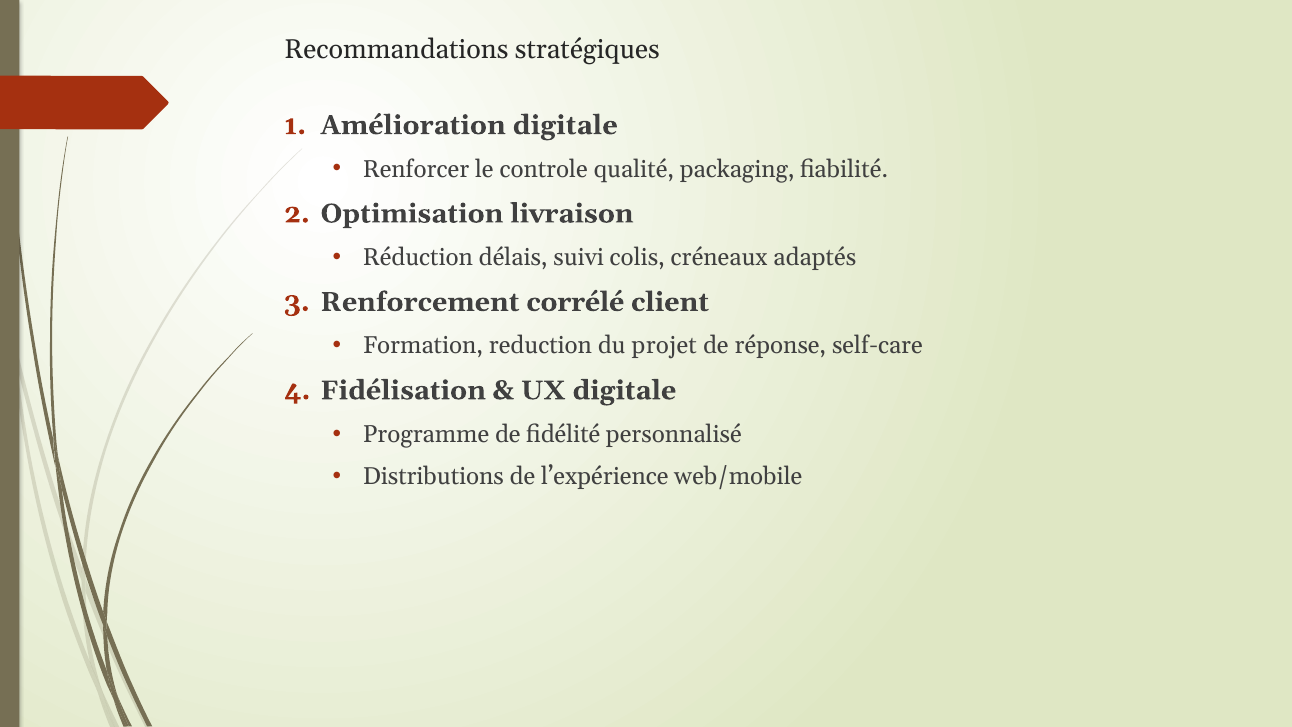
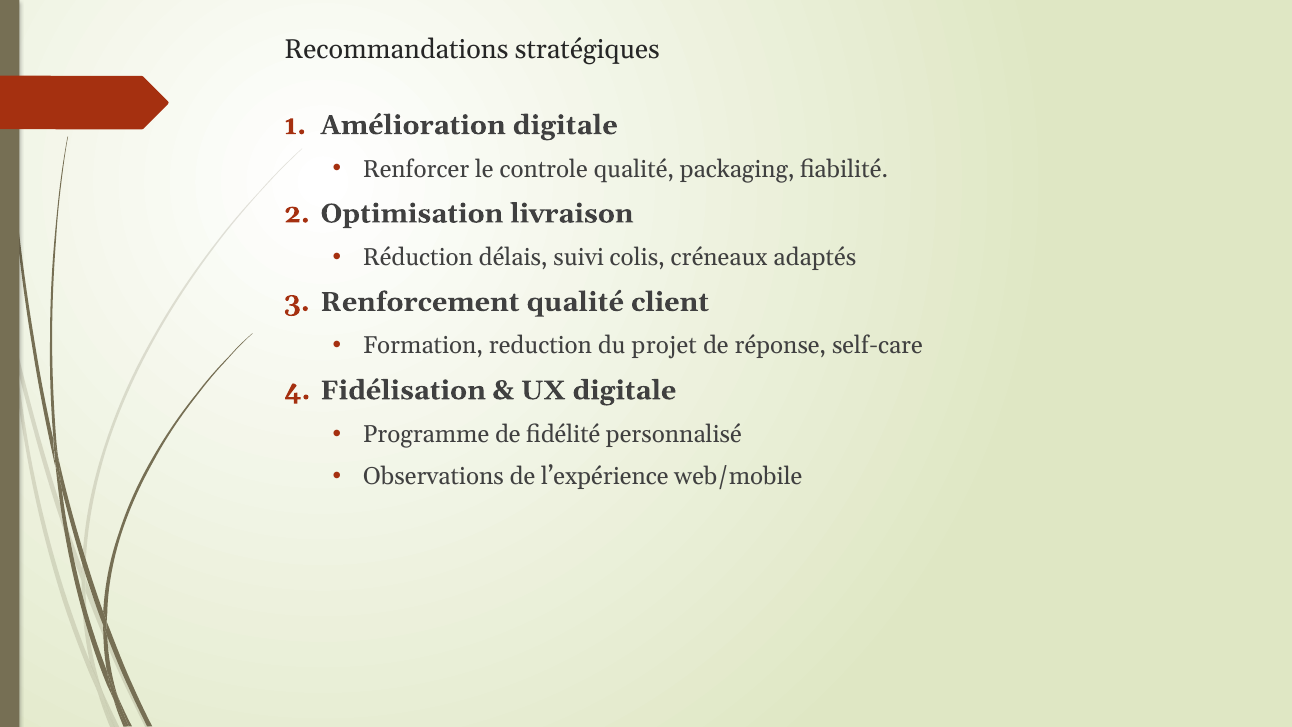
Renforcement corrélé: corrélé -> qualité (575, 302)
Distributions: Distributions -> Observations (433, 477)
